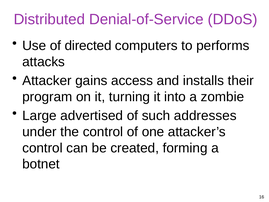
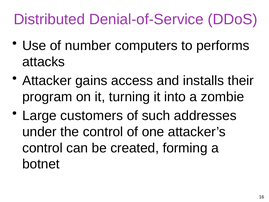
directed: directed -> number (88, 46)
advertised: advertised -> customers (92, 115)
